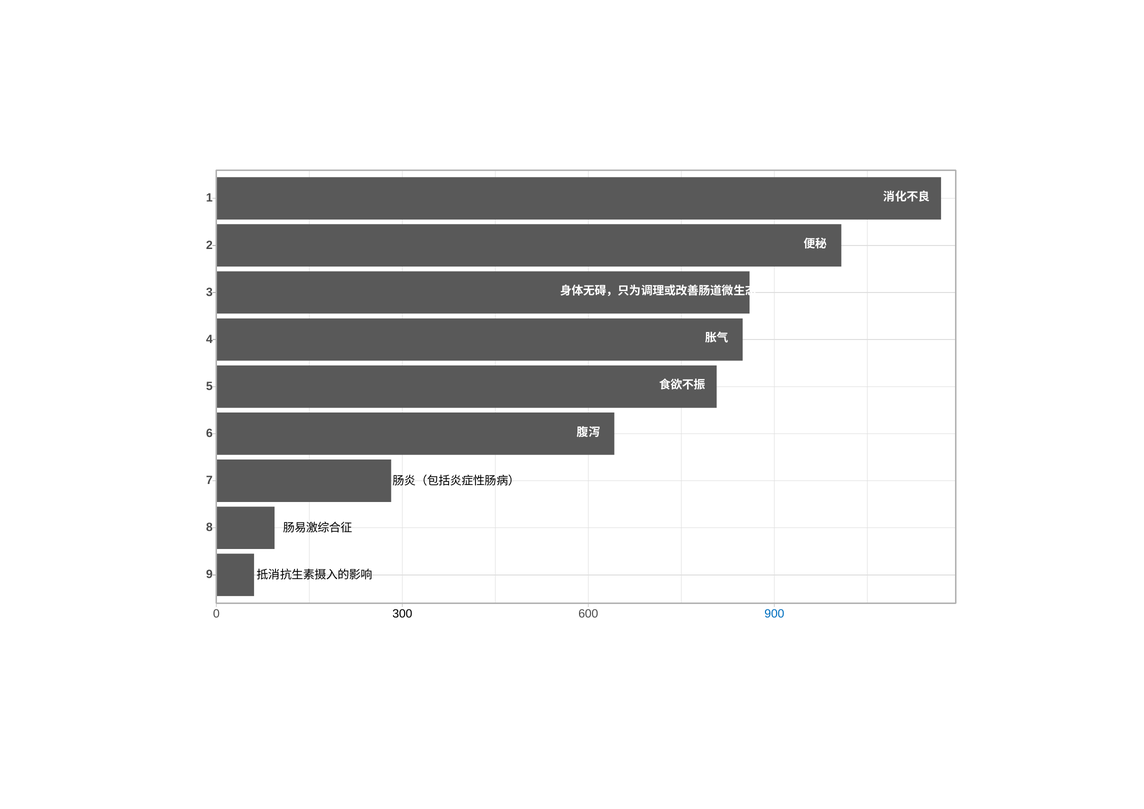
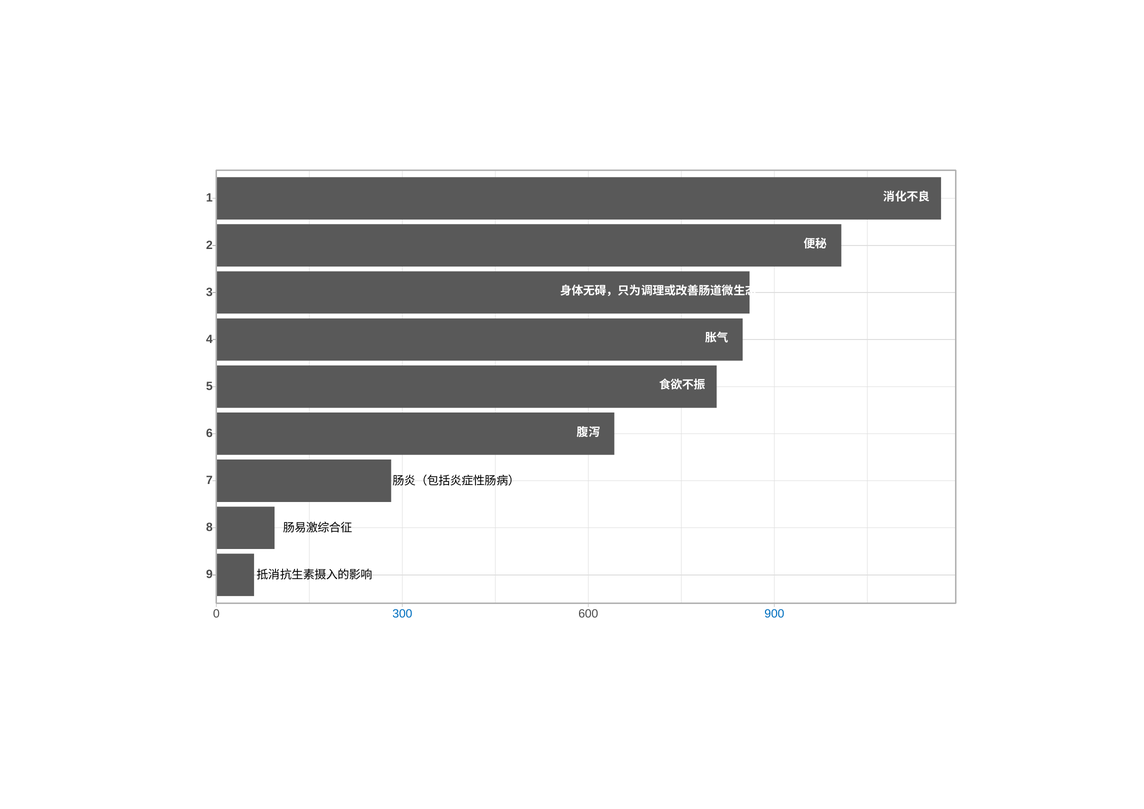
300 colour: black -> blue (402, 614)
